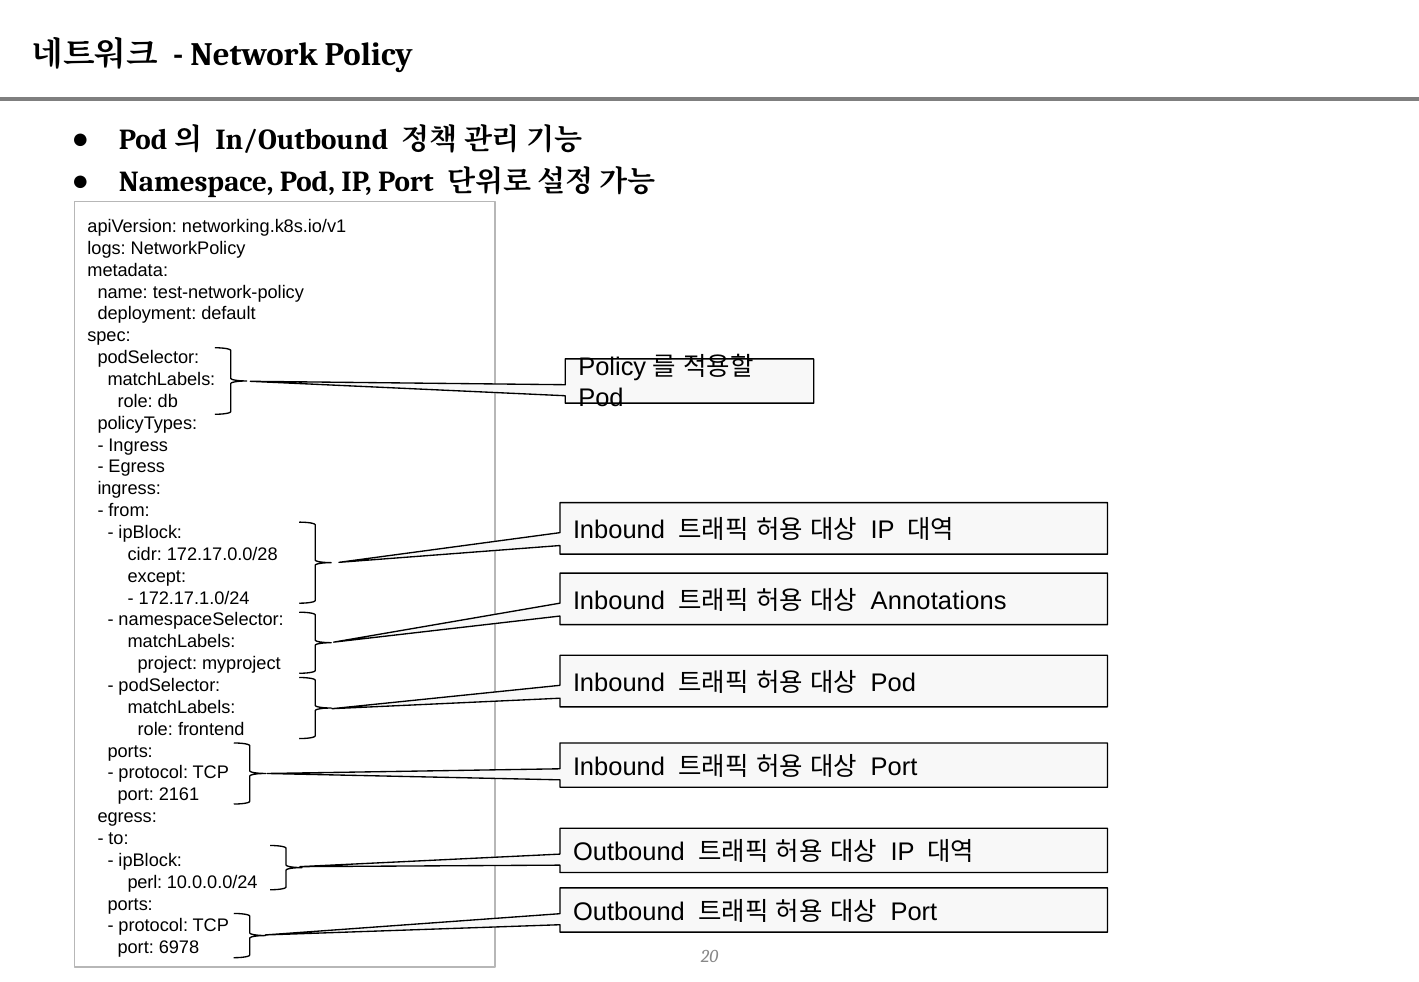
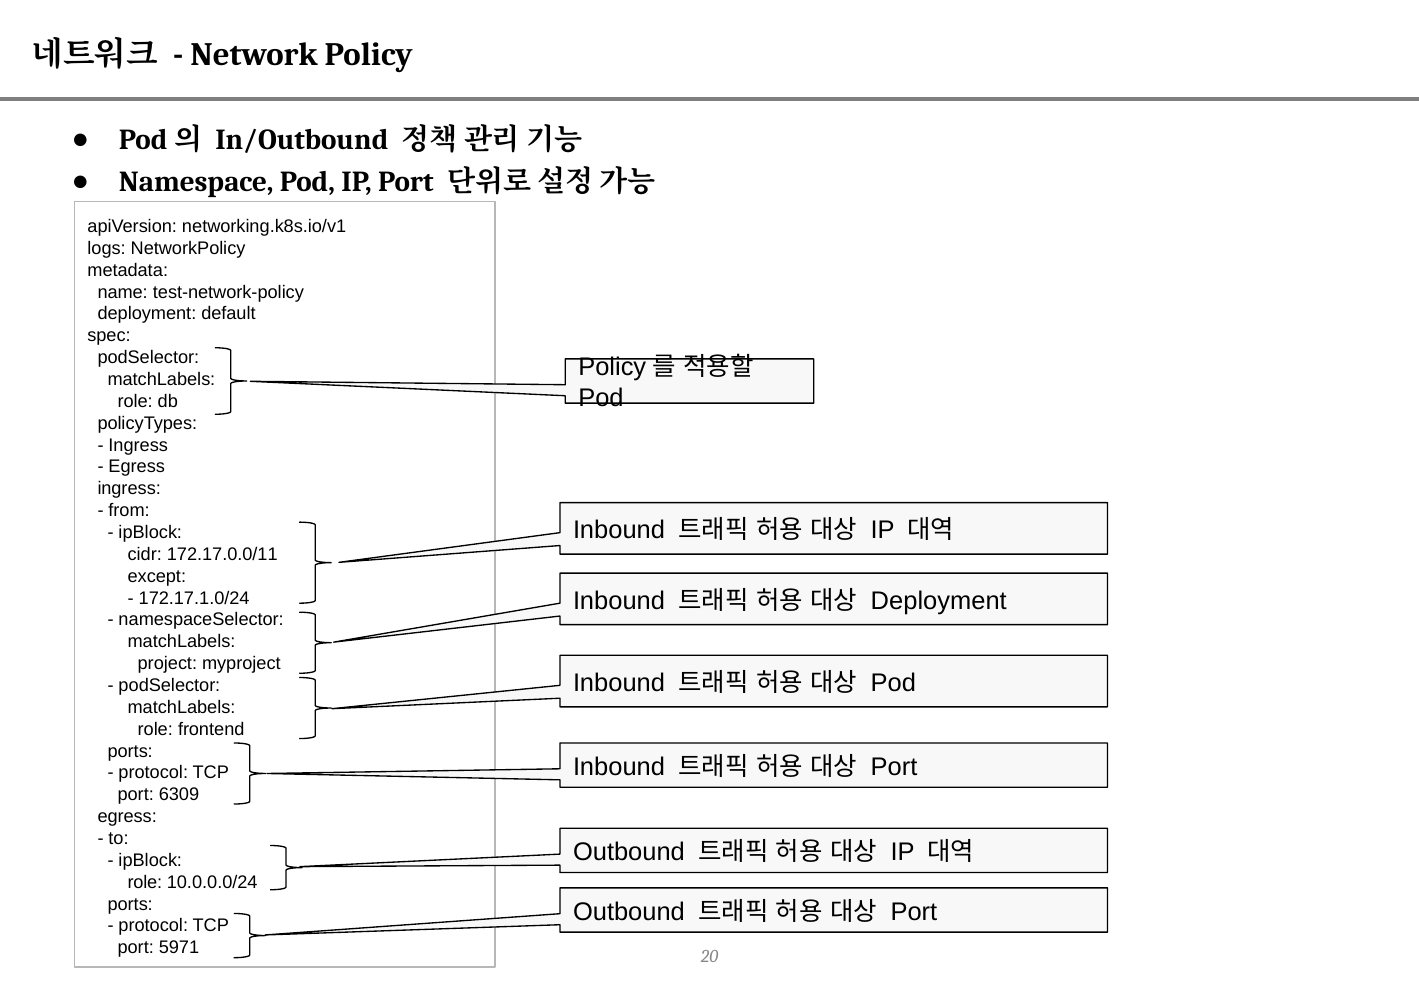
172.17.0.0/28: 172.17.0.0/28 -> 172.17.0.0/11 (222, 555)
Annotations: Annotations -> Deployment (939, 601)
2161: 2161 -> 6309 (179, 795)
perl: perl -> role (145, 883)
6978: 6978 -> 5971 (179, 948)
